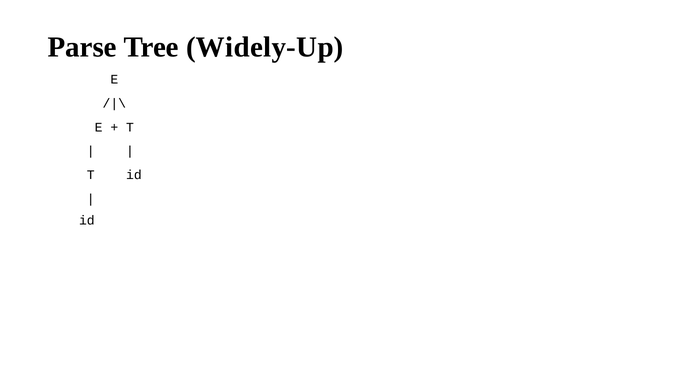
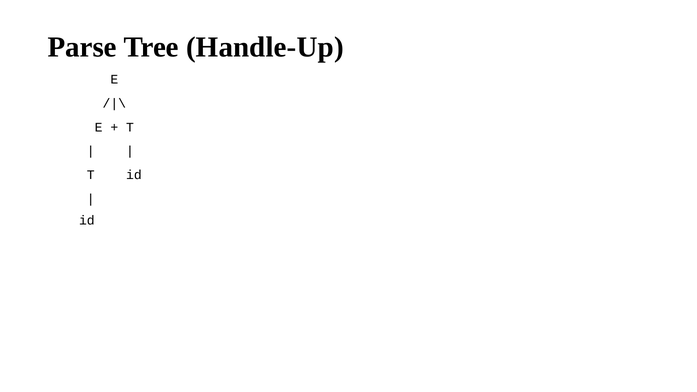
Widely-Up: Widely-Up -> Handle-Up (265, 47)
